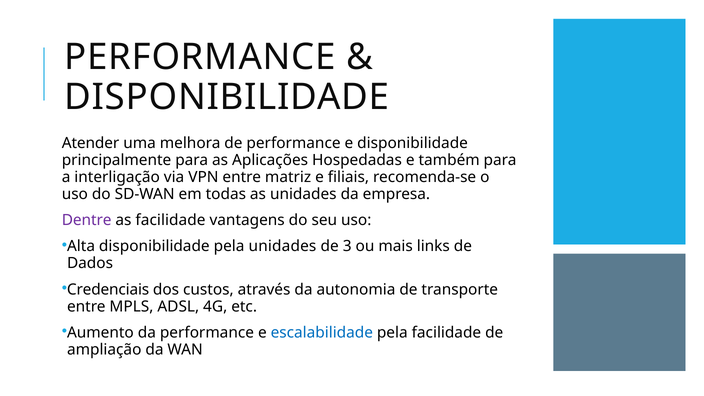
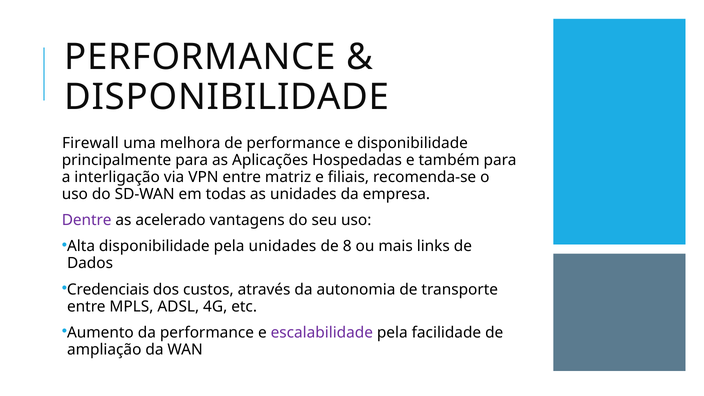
Atender: Atender -> Firewall (90, 143)
as facilidade: facilidade -> acelerado (171, 220)
3: 3 -> 8 (347, 246)
escalabilidade colour: blue -> purple (322, 333)
